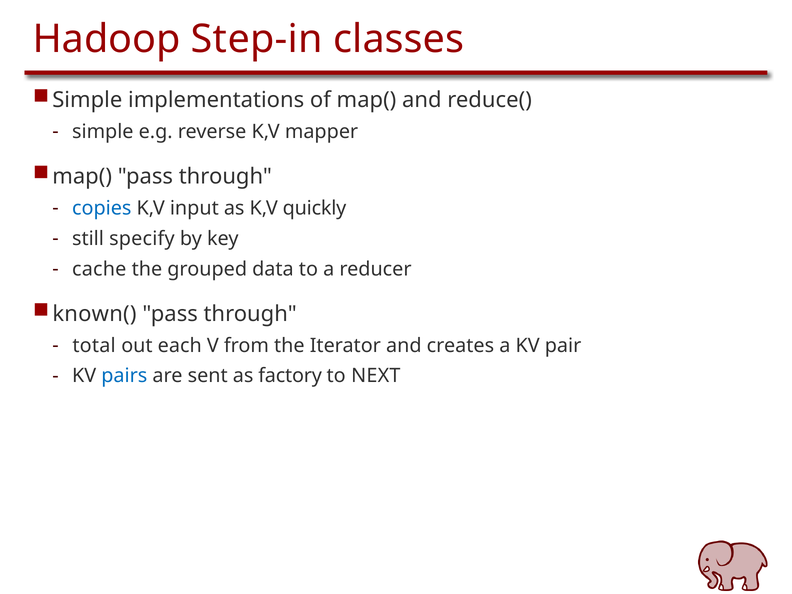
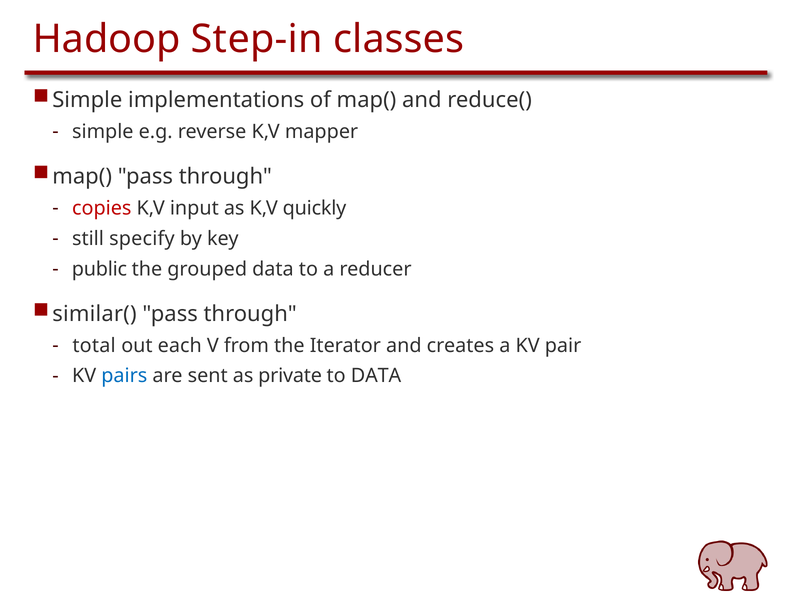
copies colour: blue -> red (102, 208)
cache: cache -> public (99, 269)
known(: known( -> similar( (94, 314)
factory: factory -> private (290, 376)
to NEXT: NEXT -> DATA (376, 376)
